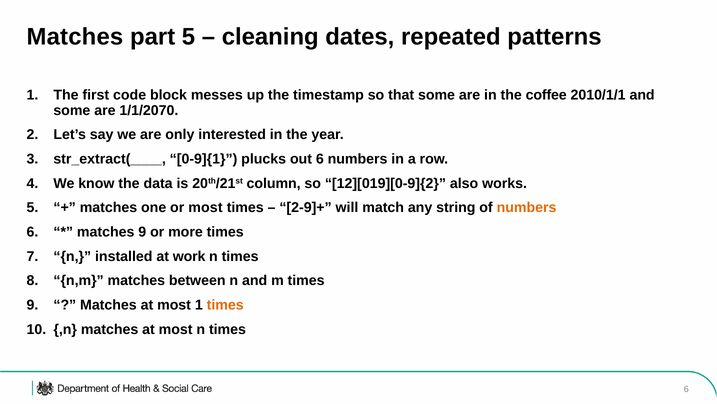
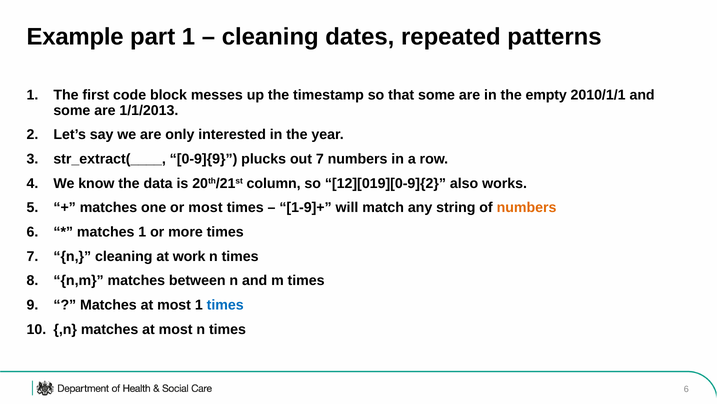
Matches: Matches -> Example (75, 37)
part 5: 5 -> 1 (188, 37)
coffee: coffee -> empty (546, 95)
1/1/2070: 1/1/2070 -> 1/1/2013 (149, 110)
0-9]{1: 0-9]{1 -> 0-9]{9 (204, 159)
out 6: 6 -> 7 (320, 159)
2-9]+: 2-9]+ -> 1-9]+ (306, 207)
matches 9: 9 -> 1 (142, 232)
n installed: installed -> cleaning (124, 256)
times colour: orange -> blue (225, 305)
